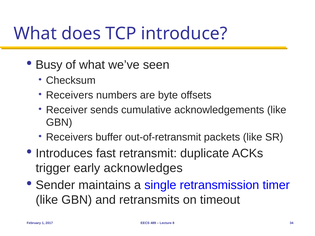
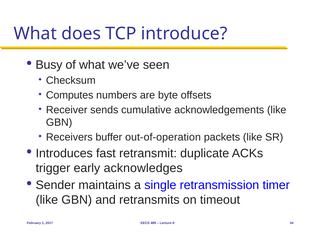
Receivers: Receivers -> Computes (70, 95)
out-of-retransmit: out-of-retransmit -> out-of-operation (163, 137)
